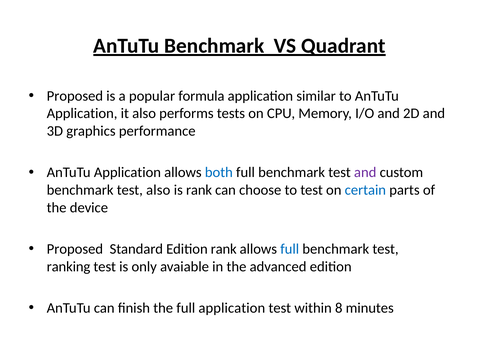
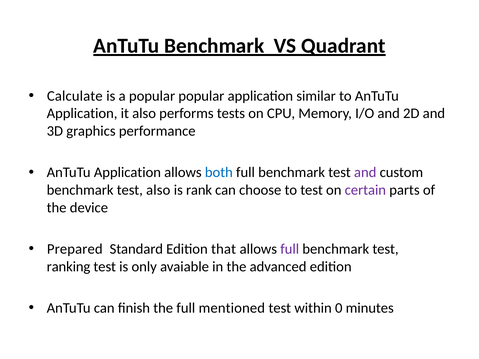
Proposed: Proposed -> Calculate (75, 96)
popular formula: formula -> popular (201, 96)
certain colour: blue -> purple (365, 190)
Proposed: Proposed -> Prepared (75, 249)
Edition rank: rank -> that (224, 249)
full colour: blue -> purple (290, 249)
full application: application -> mentioned (232, 308)
8: 8 -> 0 (339, 308)
